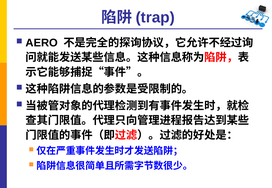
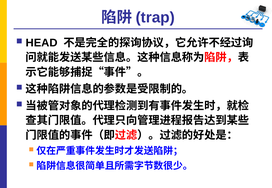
AERO: AERO -> HEAD (42, 43)
